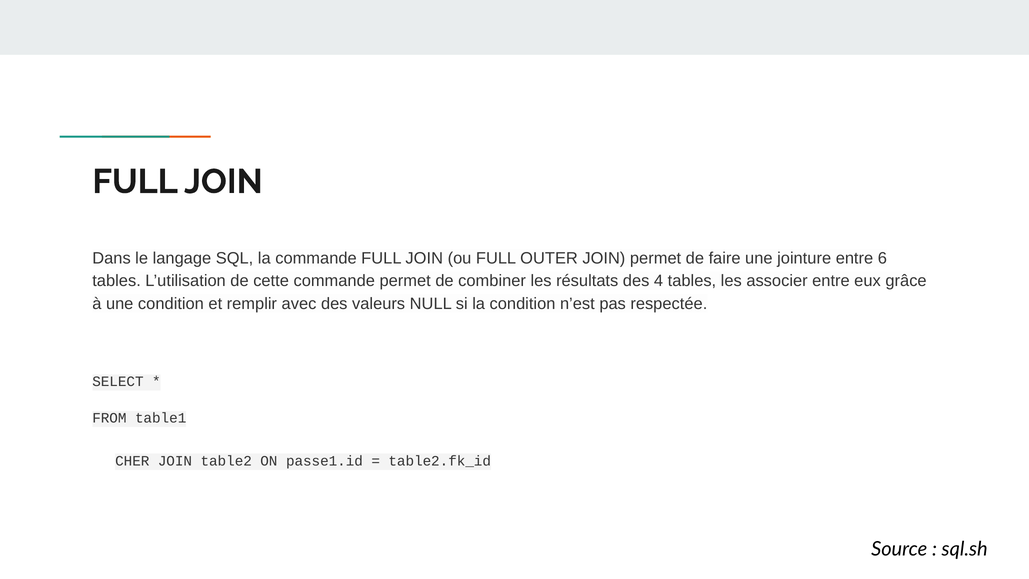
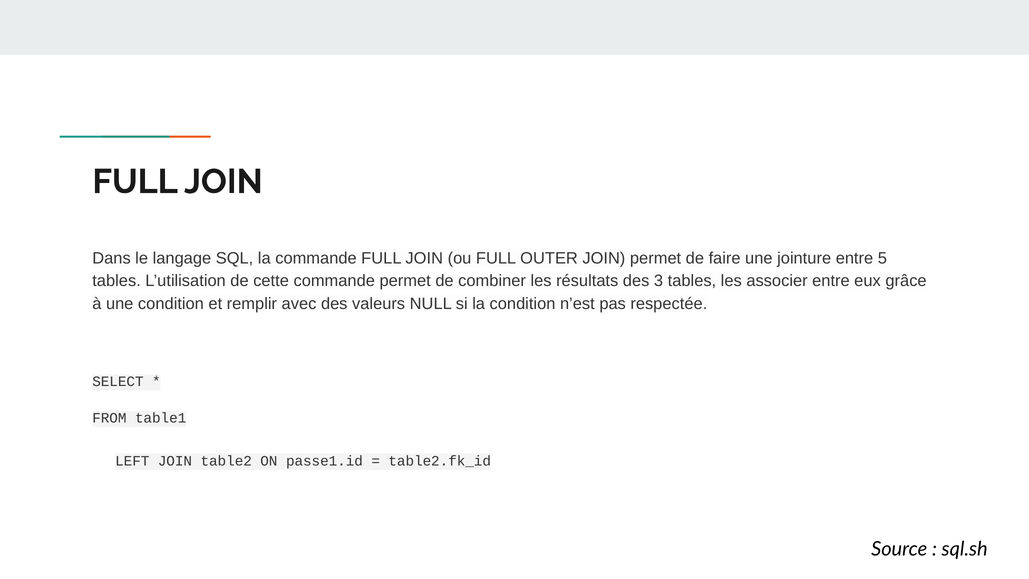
6: 6 -> 5 (882, 258)
4: 4 -> 3 (659, 281)
CHER: CHER -> LEFT (132, 461)
